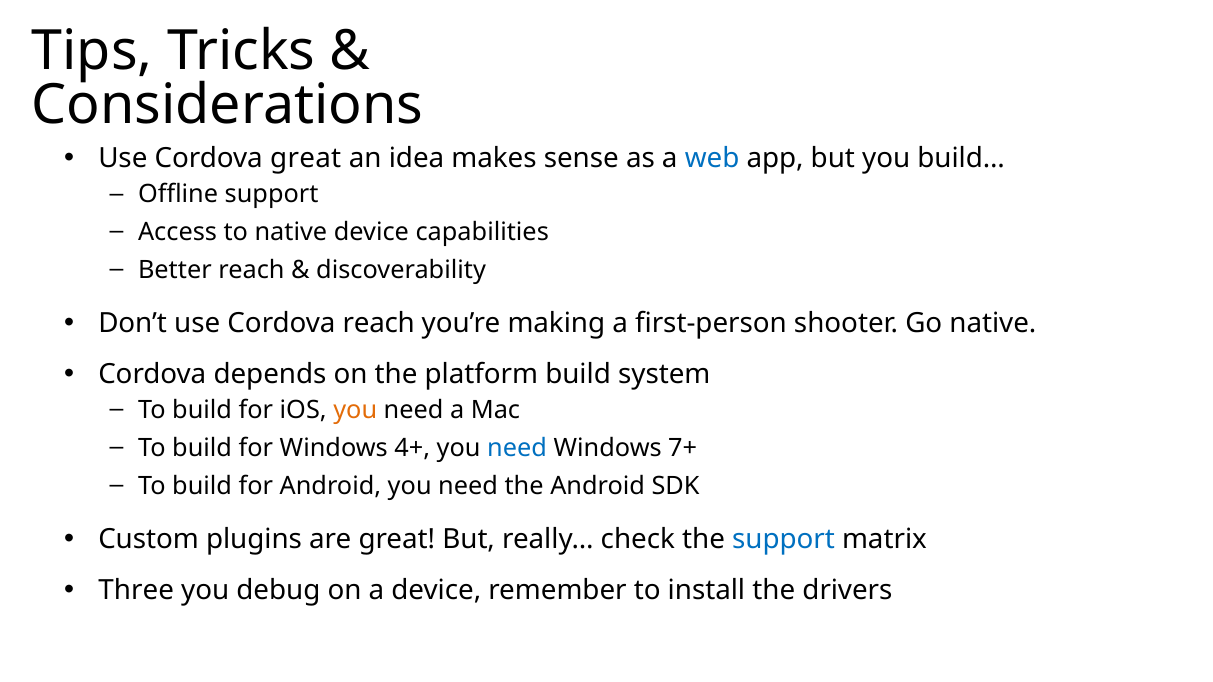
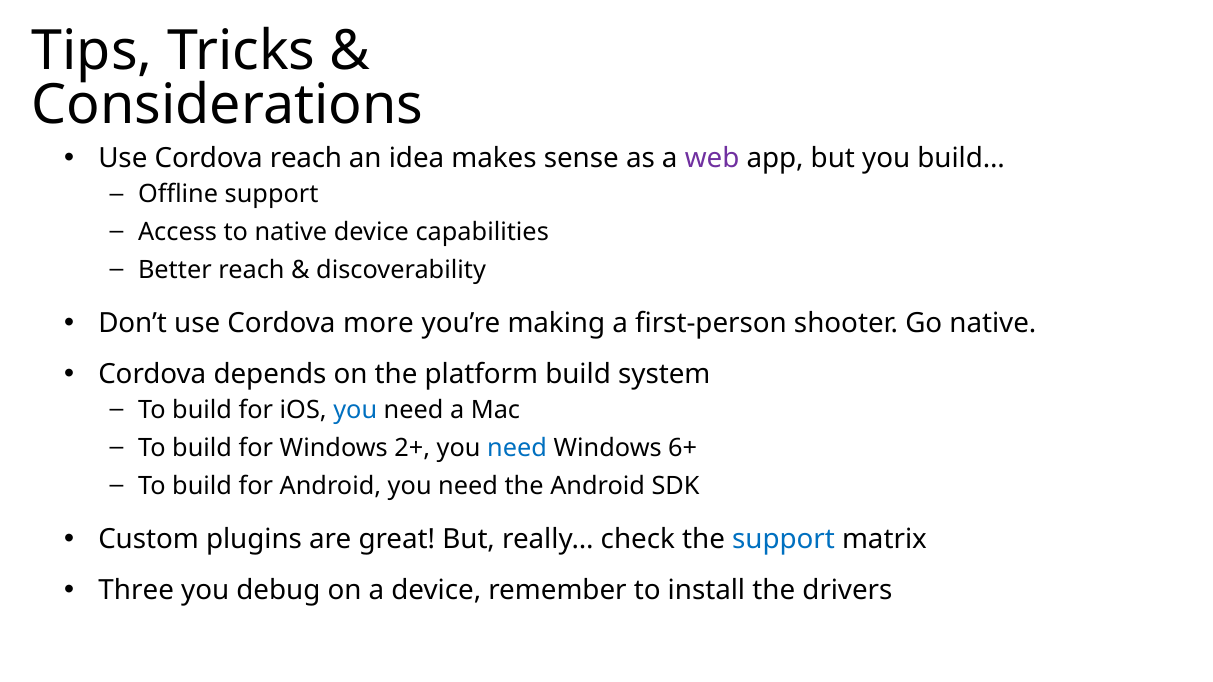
Cordova great: great -> reach (306, 159)
web colour: blue -> purple (712, 159)
Cordova reach: reach -> more (378, 324)
you colour: orange -> blue (355, 410)
4+: 4+ -> 2+ (412, 448)
7+: 7+ -> 6+ (683, 448)
